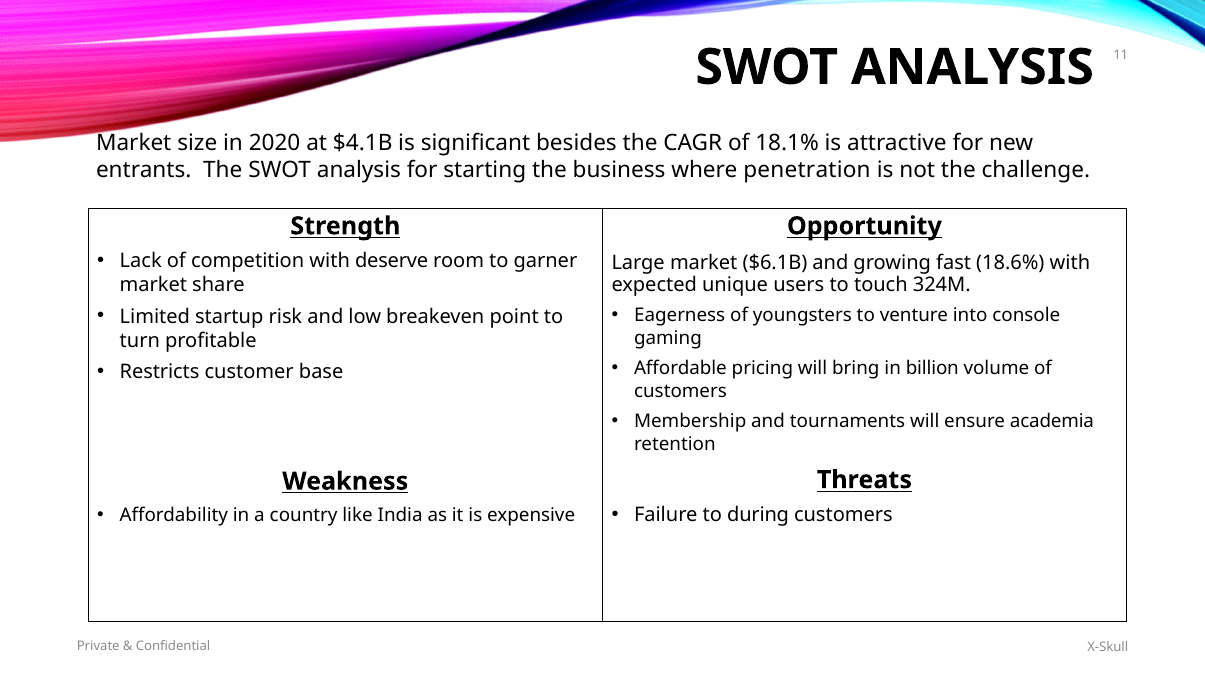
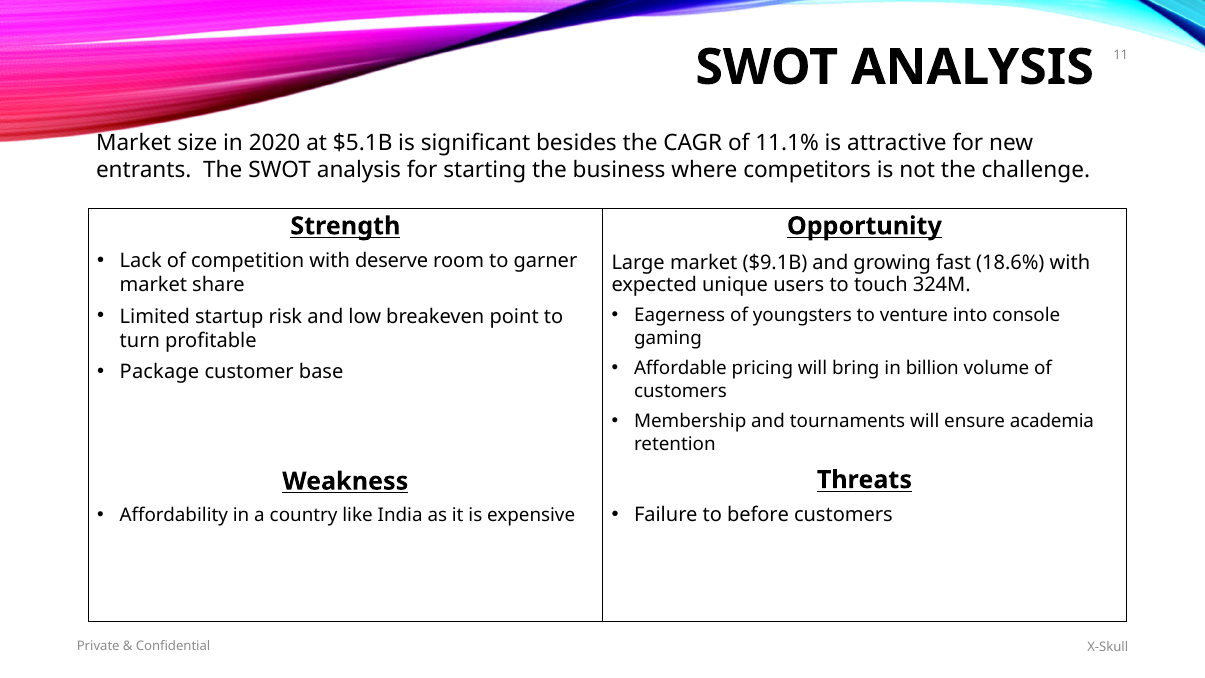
$4.1B: $4.1B -> $5.1B (363, 143)
18.1%: 18.1% -> 11.1% (787, 143)
penetration: penetration -> competitors (807, 170)
$6.1B: $6.1B -> $9.1B (775, 263)
Restricts: Restricts -> Package (159, 372)
during: during -> before (758, 514)
